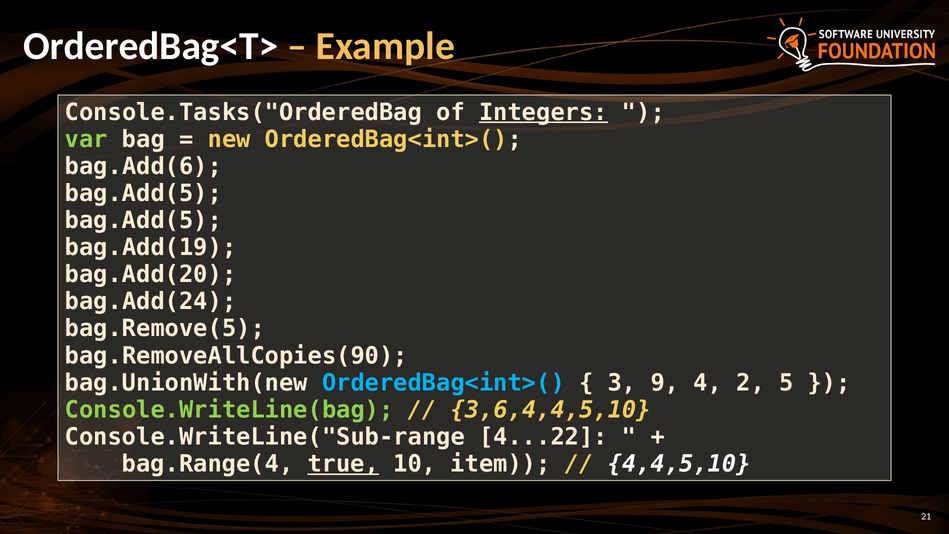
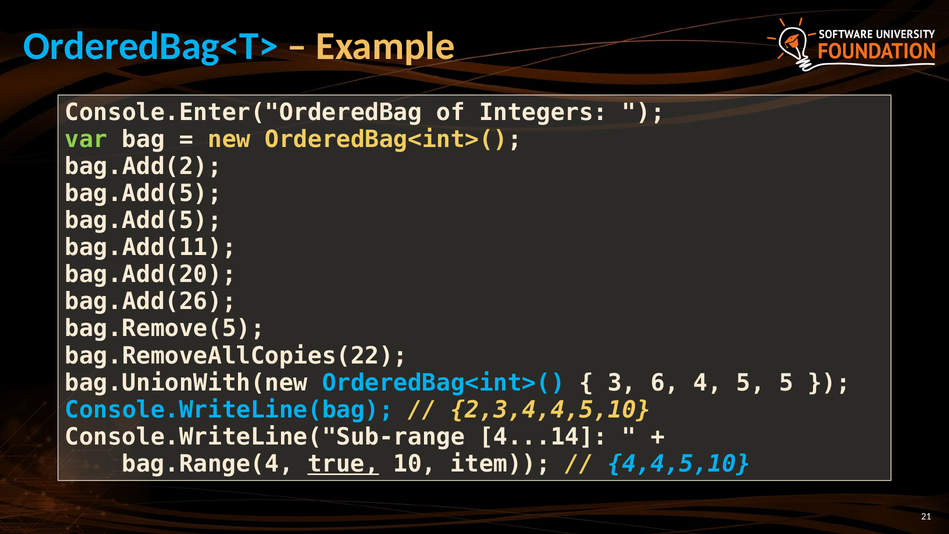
OrderedBag<T> colour: white -> light blue (151, 46)
Console.Tasks("OrderedBag: Console.Tasks("OrderedBag -> Console.Enter("OrderedBag (243, 112)
Integers underline: present -> none (543, 112)
bag.Add(6: bag.Add(6 -> bag.Add(2 (143, 166)
bag.Add(19: bag.Add(19 -> bag.Add(11 (151, 247)
bag.Add(24: bag.Add(24 -> bag.Add(26 (151, 302)
bag.RemoveAllCopies(90: bag.RemoveAllCopies(90 -> bag.RemoveAllCopies(22 (236, 356)
9: 9 -> 6 (665, 383)
4 2: 2 -> 5 (751, 383)
Console.WriteLine(bag colour: light green -> light blue (229, 410)
3,6,4,4,5,10: 3,6,4,4,5,10 -> 2,3,4,4,5,10 (551, 410)
4...22: 4...22 -> 4...14 (543, 437)
4,4,5,10 colour: white -> light blue (679, 464)
